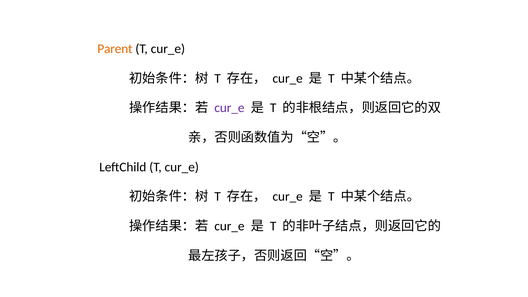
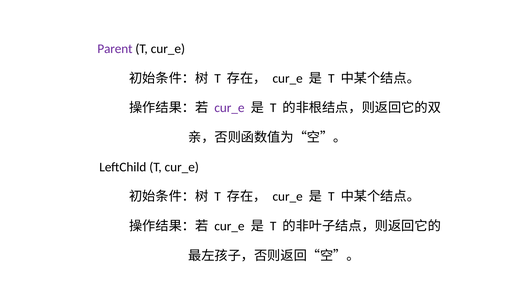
Parent colour: orange -> purple (115, 49)
